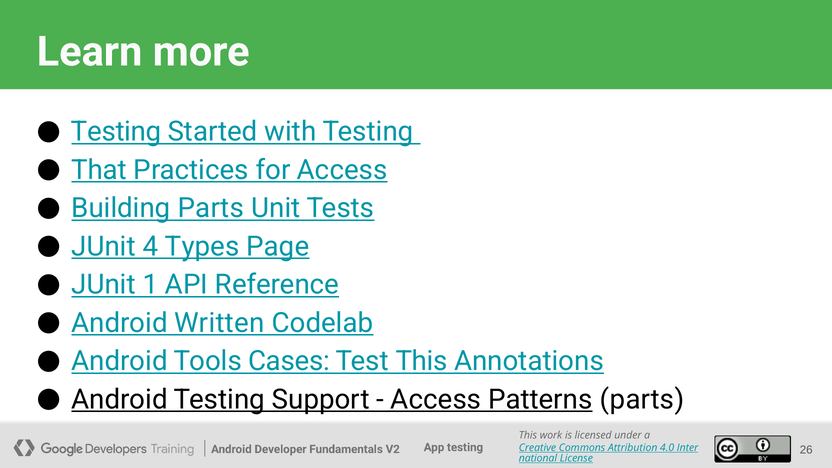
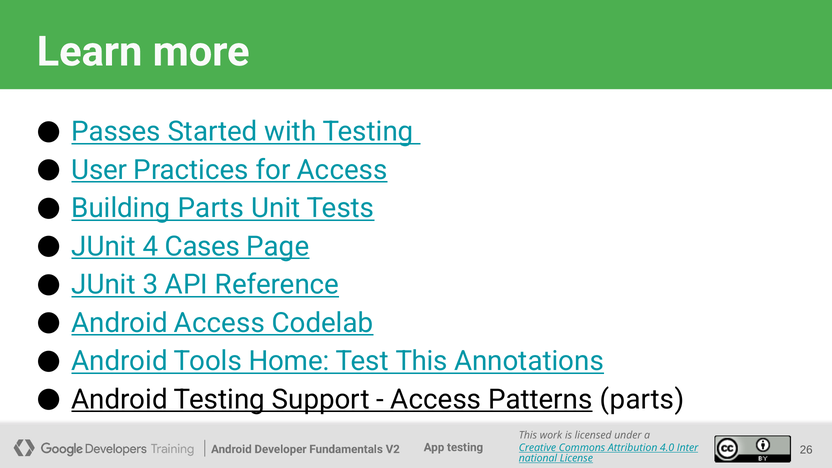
Testing: Testing -> Passes (116, 132)
That: That -> User (99, 170)
Types: Types -> Cases (202, 246)
1: 1 -> 3 (150, 285)
Android Written: Written -> Access (219, 323)
Cases: Cases -> Home (289, 361)
